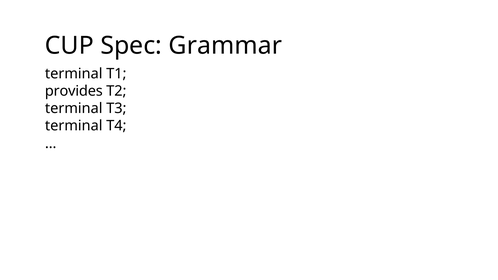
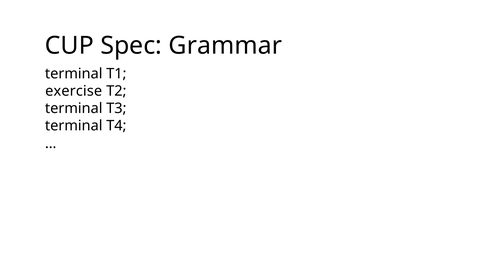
provides: provides -> exercise (74, 91)
